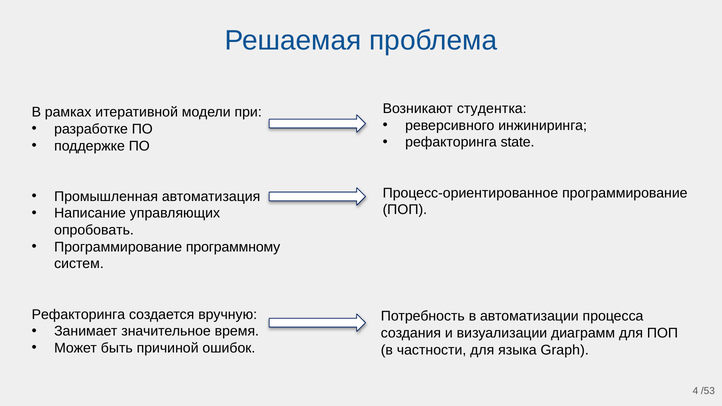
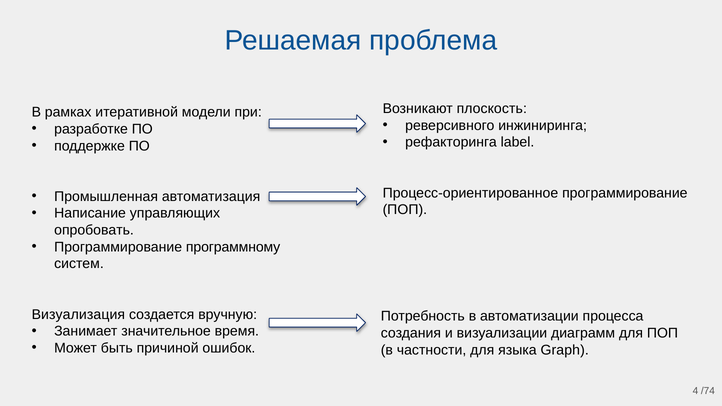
студентка: студентка -> плоскость (492, 109)
state: state -> label (518, 142)
Рефакторинга: Рефакторинга -> Визуализация (78, 314)
/53: /53 -> /74 (708, 391)
